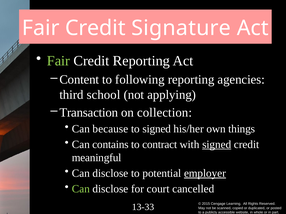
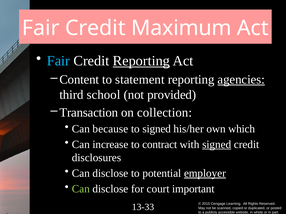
Signature: Signature -> Maximum (181, 28)
Fair colour: light green -> light blue (58, 61)
Reporting underline: none -> present (141, 61)
following: following -> statement (140, 80)
agencies underline: none -> present (241, 80)
applying: applying -> provided (172, 95)
things: things -> which (242, 129)
contains: contains -> increase (110, 145)
meaningful: meaningful -> disclosures (97, 158)
cancelled: cancelled -> important (193, 189)
